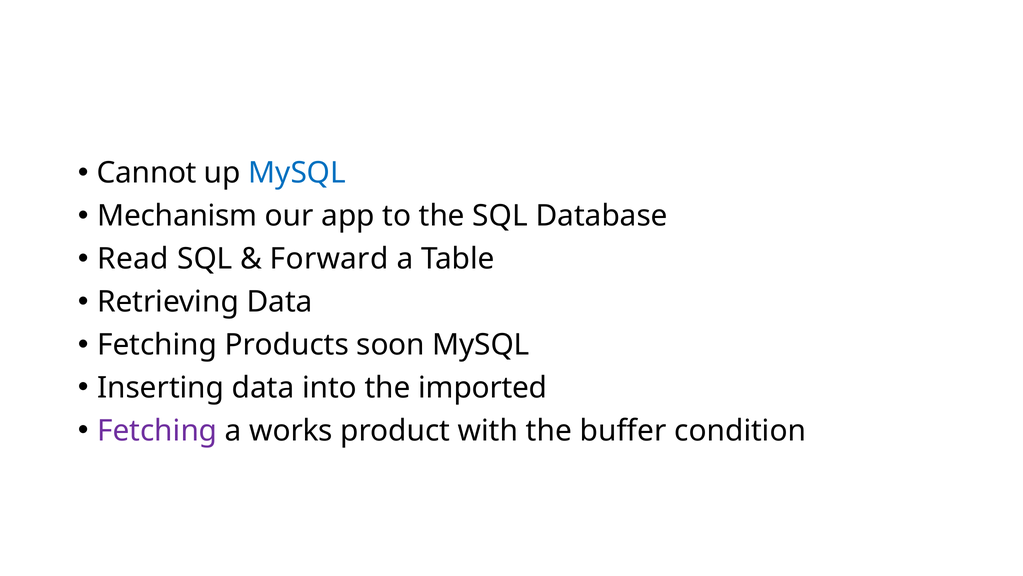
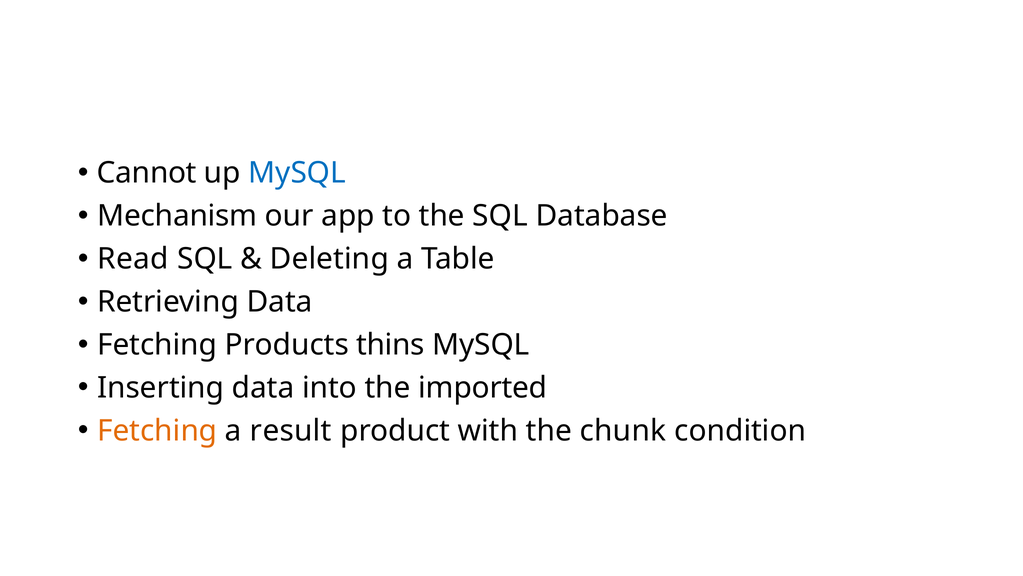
Forward: Forward -> Deleting (329, 259)
soon: soon -> thins (391, 345)
Fetching colour: purple -> orange (157, 430)
works: works -> result (291, 430)
buffer: buffer -> chunk (623, 430)
